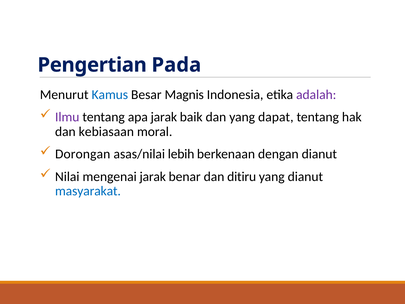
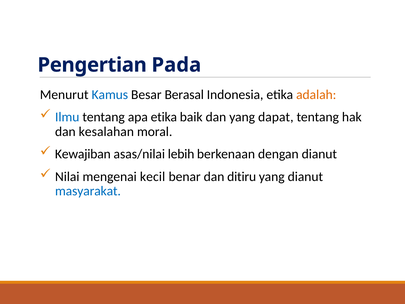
Magnis: Magnis -> Berasal (184, 95)
adalah colour: purple -> orange (316, 95)
Ilmu colour: purple -> blue (67, 117)
apa jarak: jarak -> etika (164, 117)
kebiasaan: kebiasaan -> kesalahan (106, 132)
Dorongan: Dorongan -> Kewajiban (83, 154)
mengenai jarak: jarak -> kecil (153, 176)
